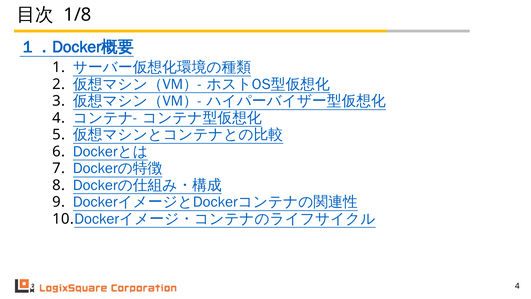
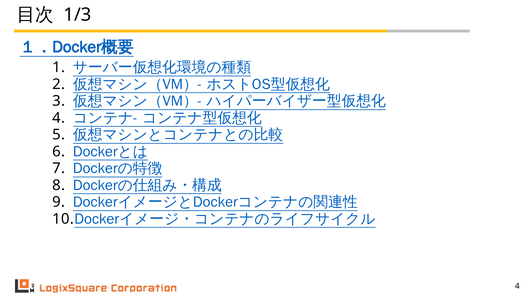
1/8: 1/8 -> 1/3 (78, 15)
